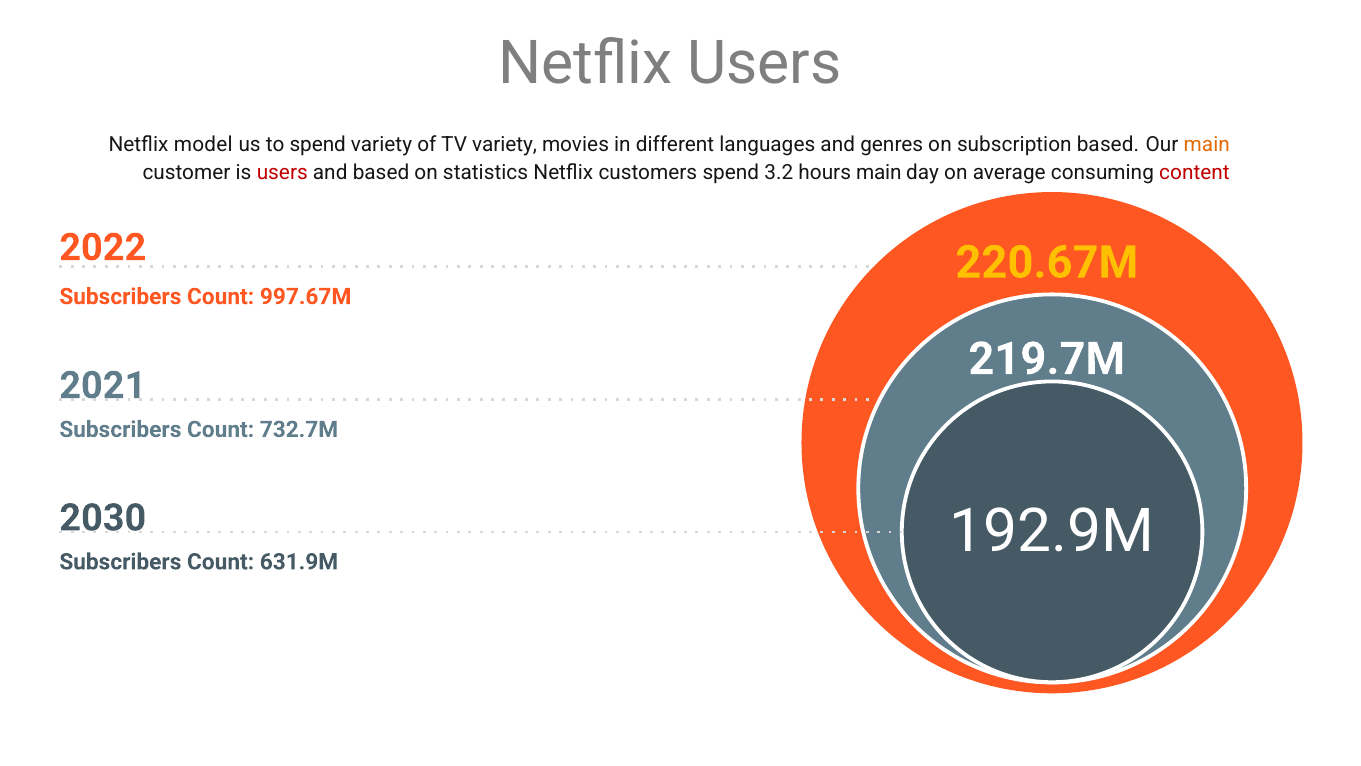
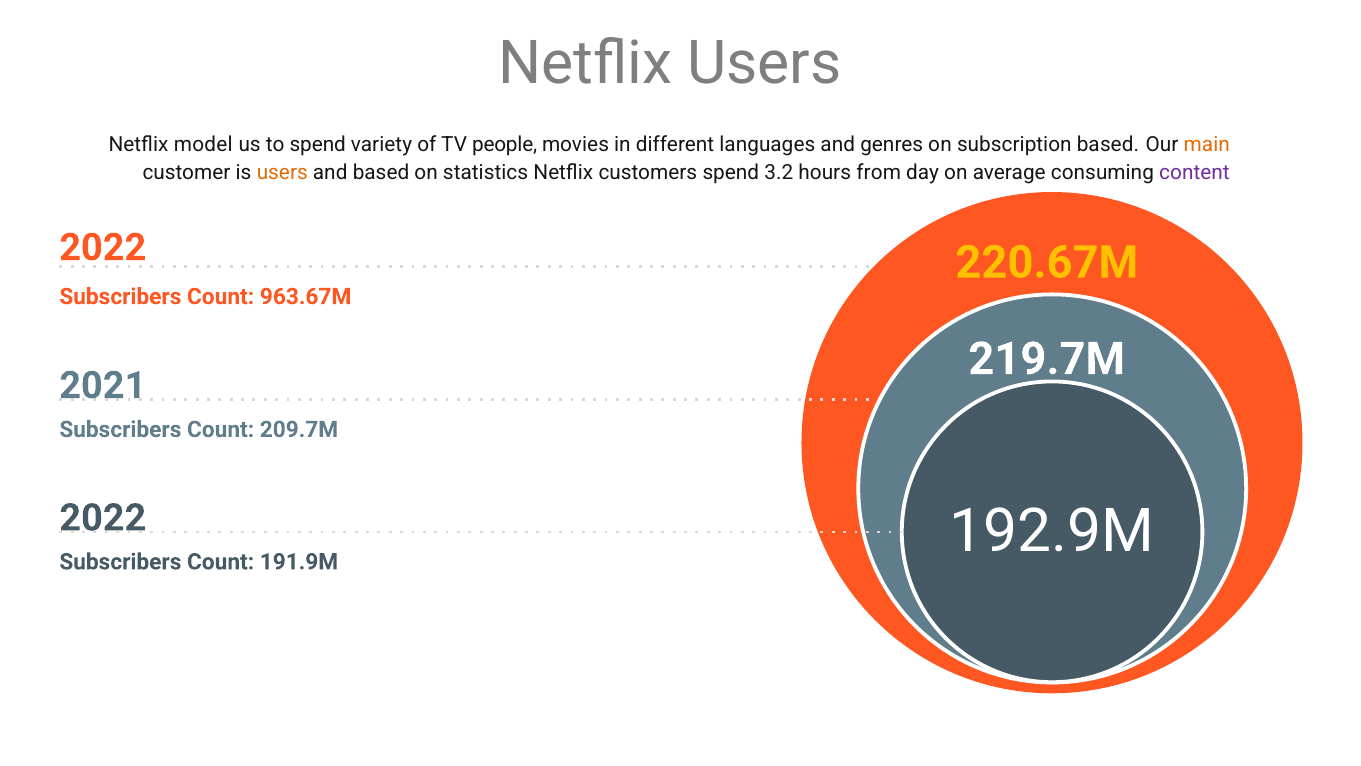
TV variety: variety -> people (505, 144)
users colour: red -> orange (282, 173)
hours main: main -> from (879, 173)
content colour: red -> purple (1194, 173)
997.67M: 997.67M -> 963.67M (306, 296)
732.7M: 732.7M -> 209.7M (299, 429)
2030: 2030 -> 2022 (103, 518)
631.9M: 631.9M -> 191.9M (299, 562)
